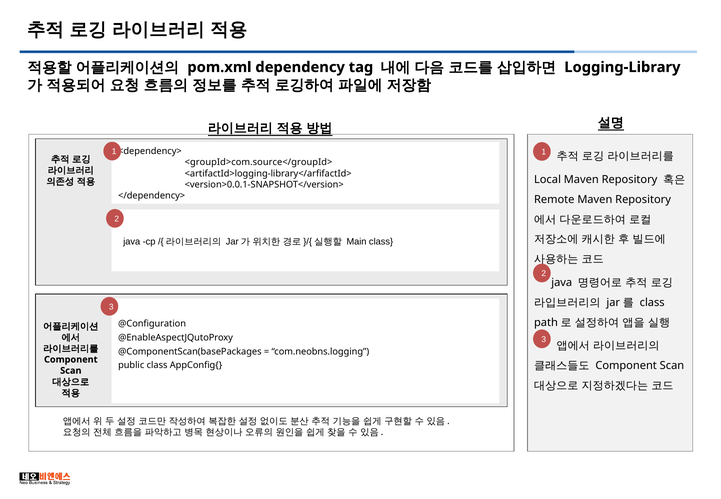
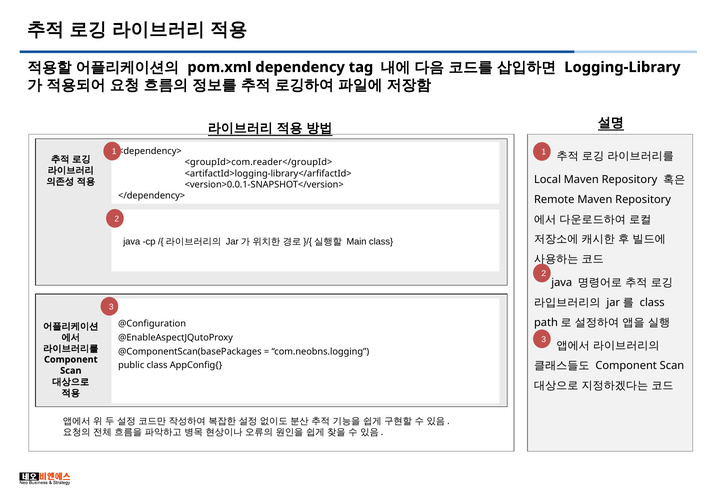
<groupId>com.source</groupId>: <groupId>com.source</groupId> -> <groupId>com.reader</groupId> (259, 162)
